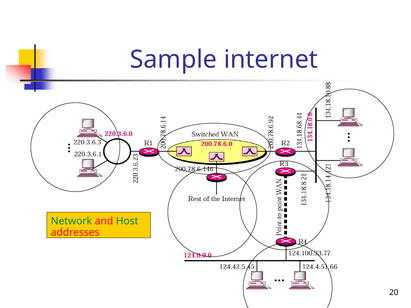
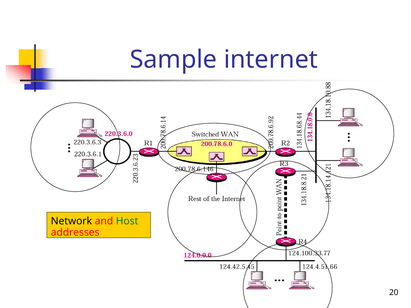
Network colour: green -> black (71, 221)
